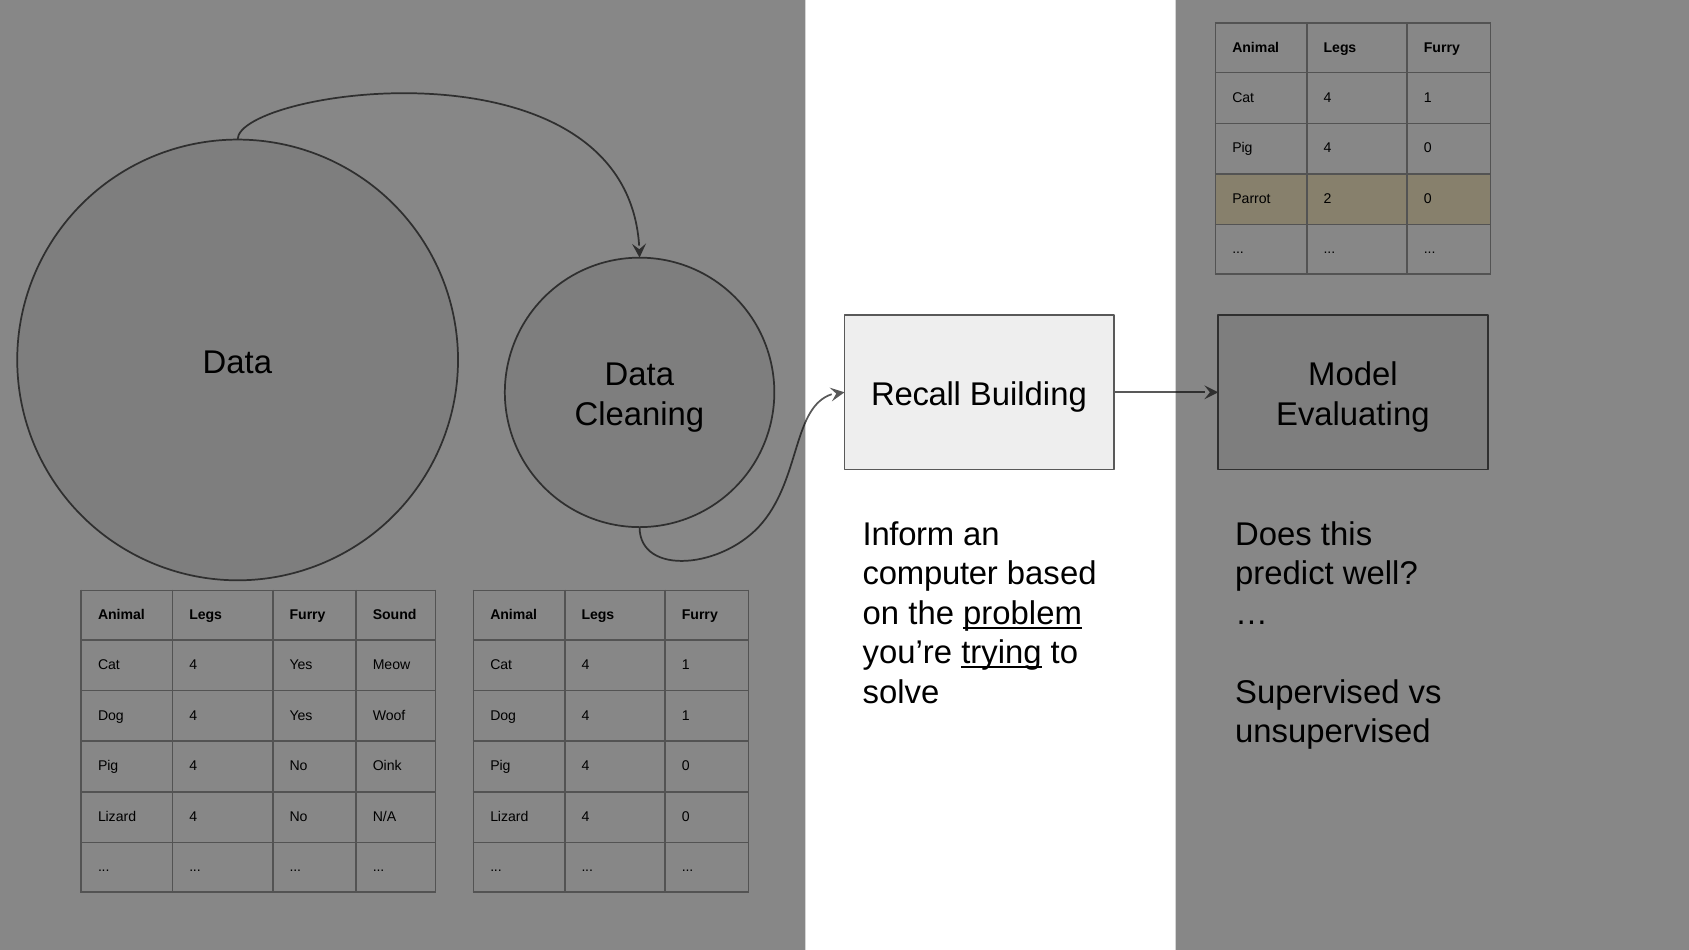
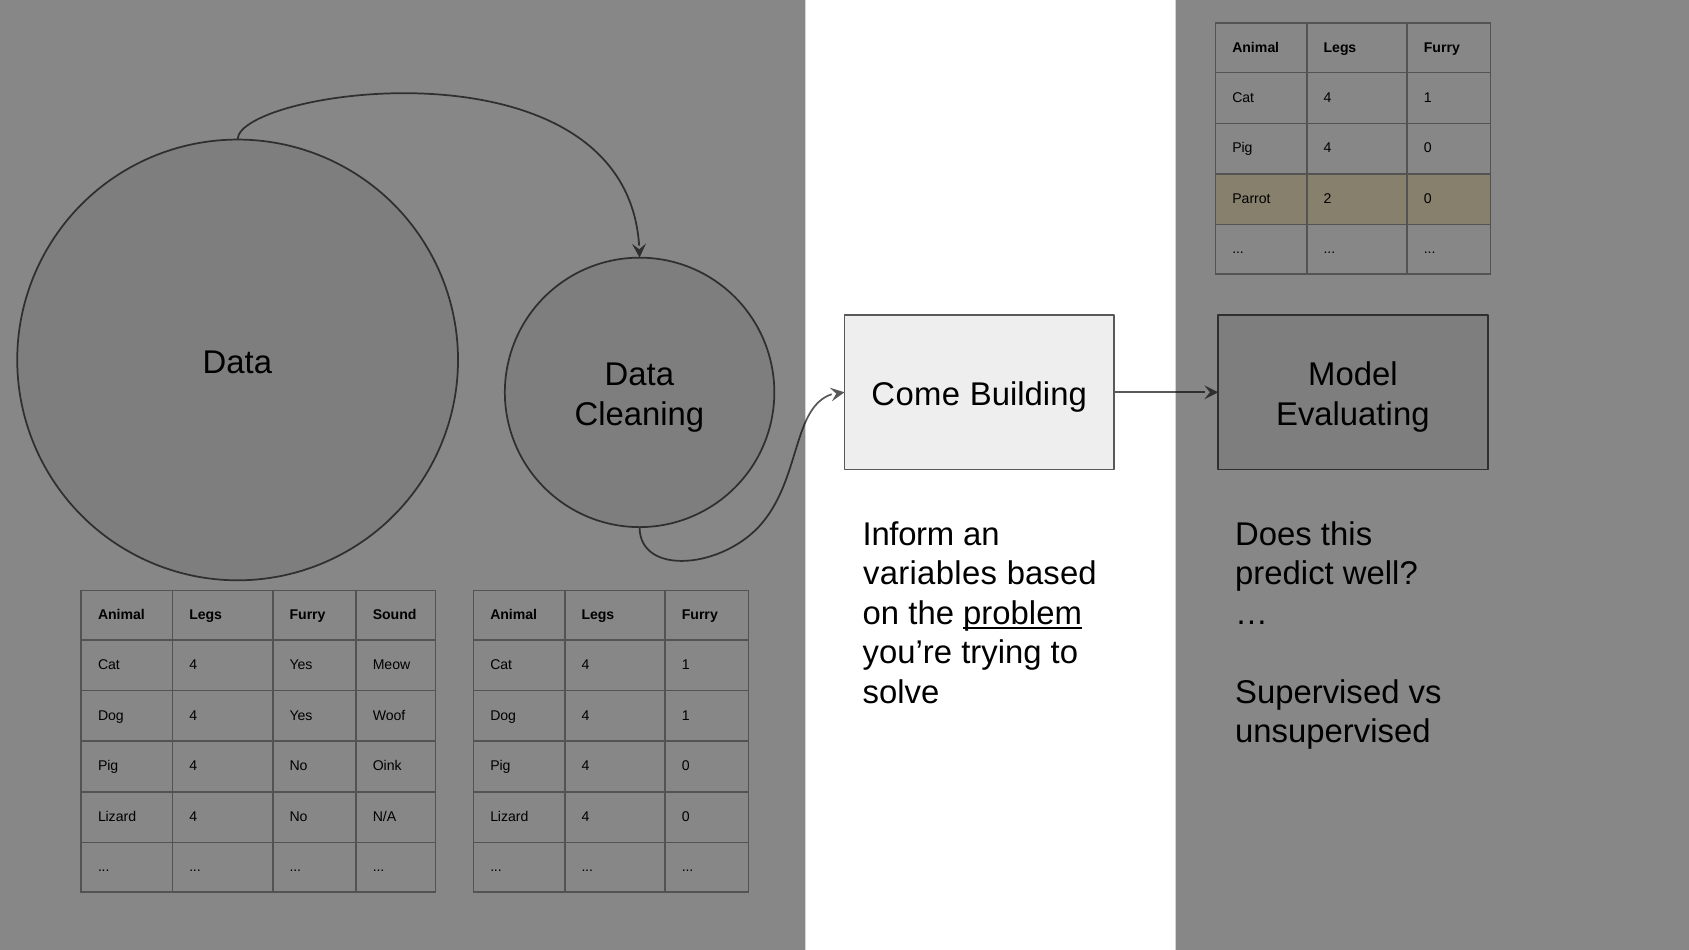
Recall: Recall -> Come (916, 395)
computer: computer -> variables (930, 574)
trying underline: present -> none (1002, 653)
